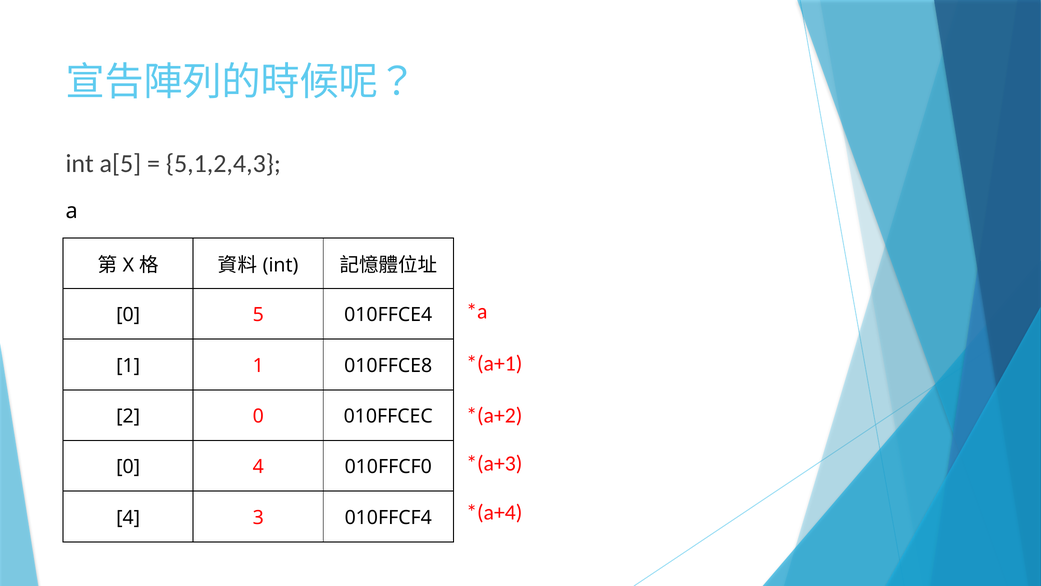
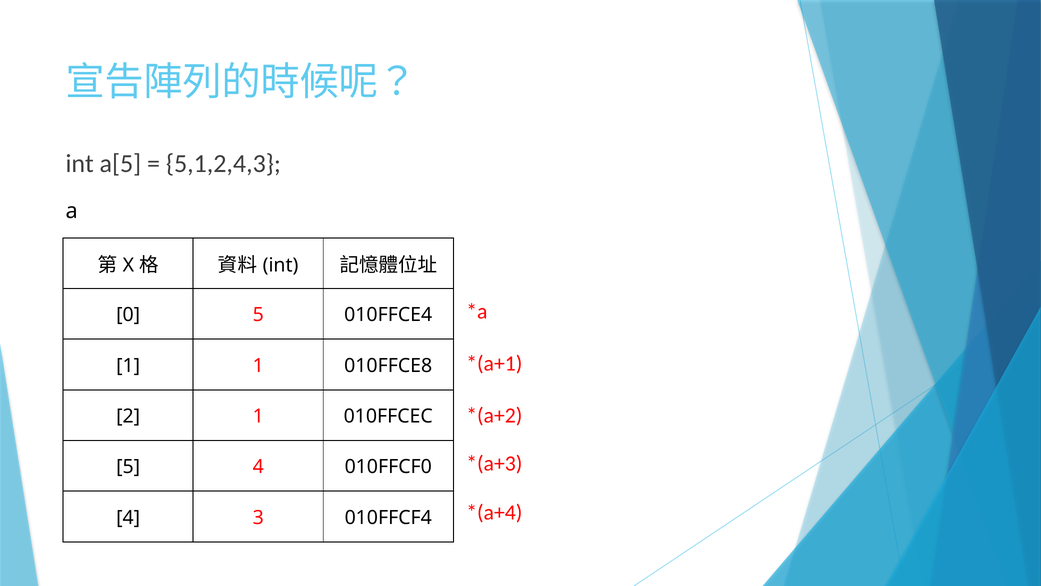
2 0: 0 -> 1 (258, 416)
0: 0 -> 5 (128, 467)
